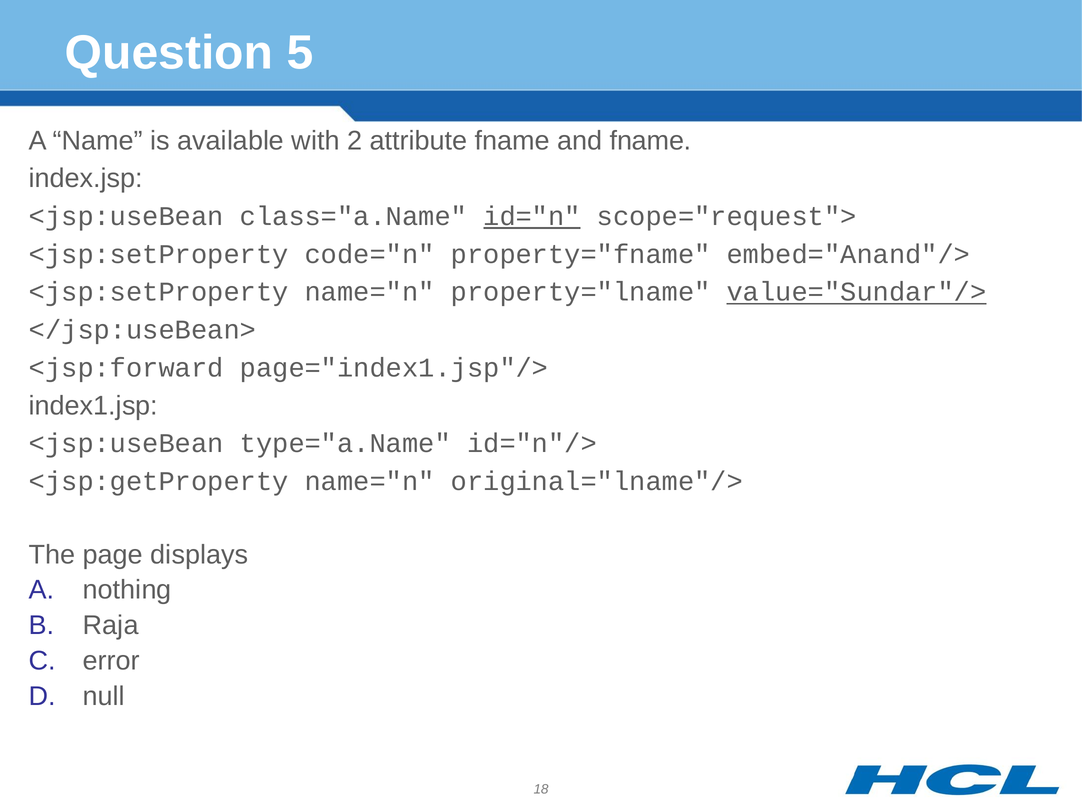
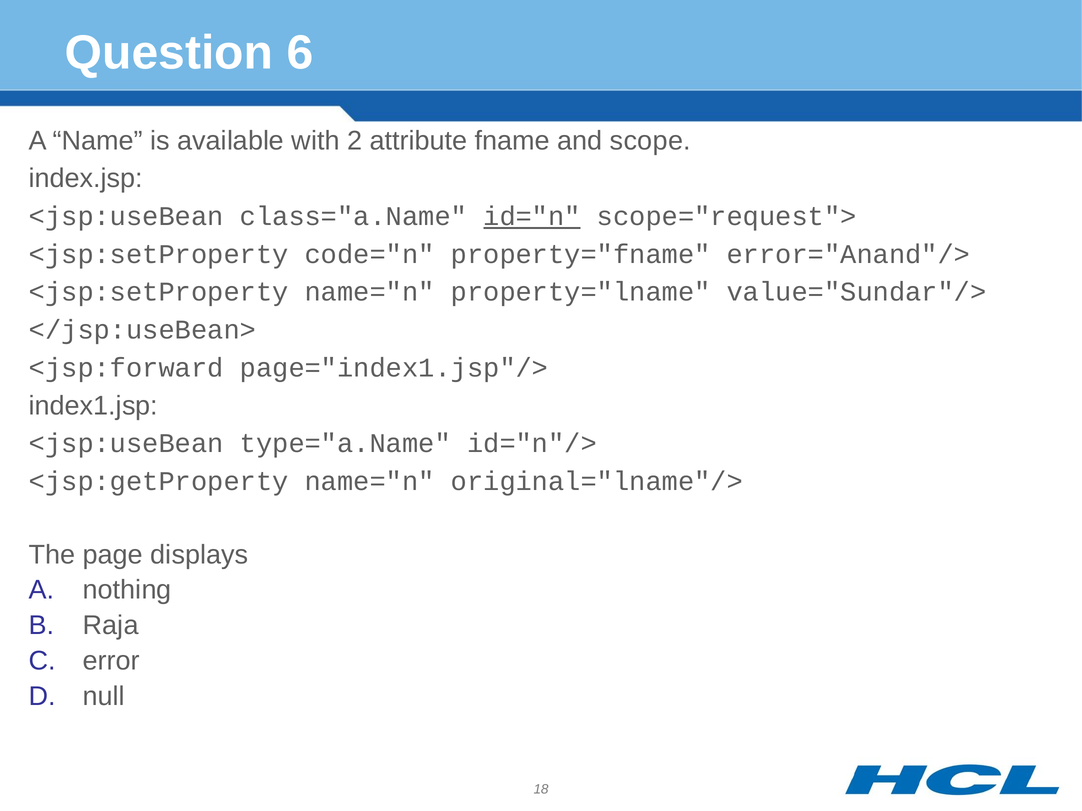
5: 5 -> 6 (300, 53)
and fname: fname -> scope (650, 141)
embed="Anand"/>: embed="Anand"/> -> error="Anand"/> (848, 254)
value="Sundar"/> underline: present -> none (857, 292)
